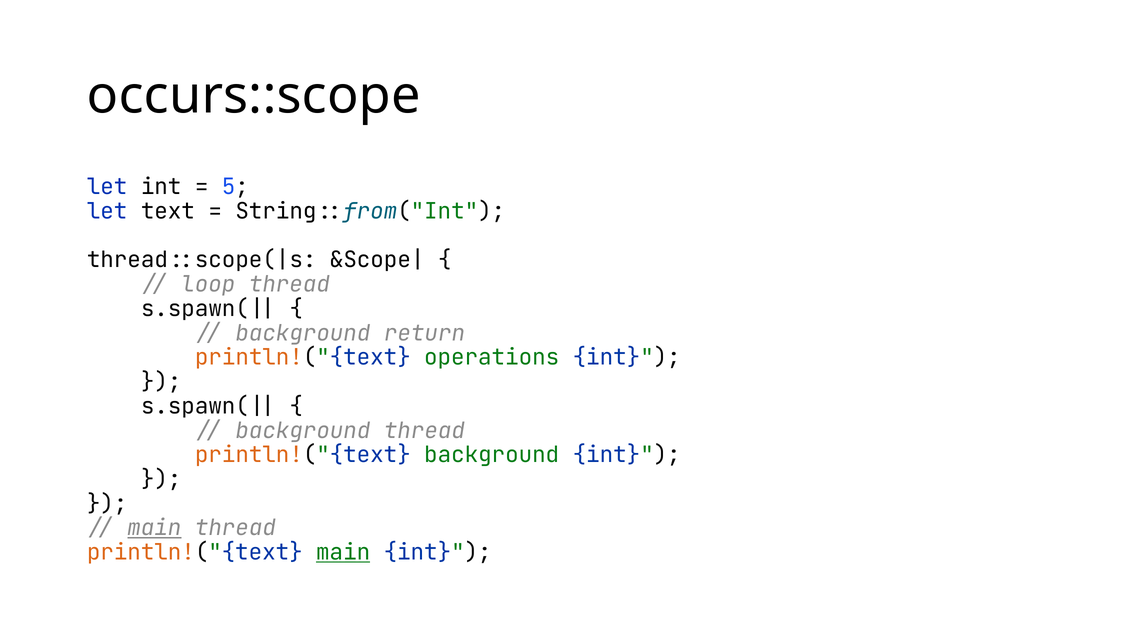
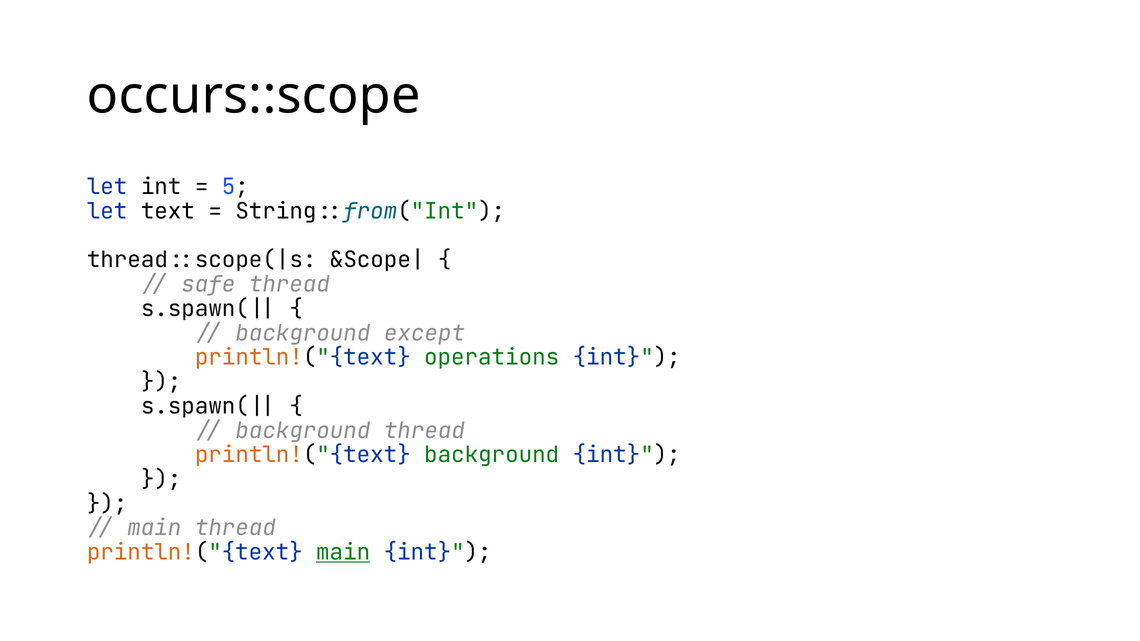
loop: loop -> safe (208, 285)
return: return -> except (425, 333)
main underline: present -> none (154, 528)
